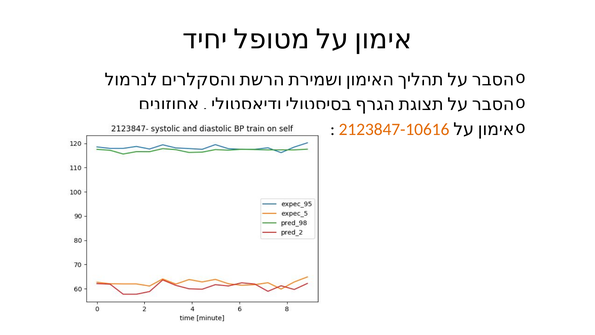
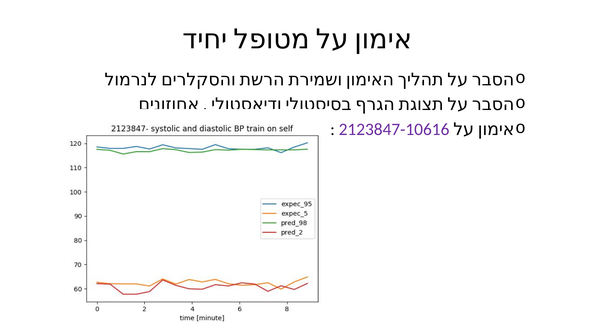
2123847-10616 colour: orange -> purple (394, 129)
